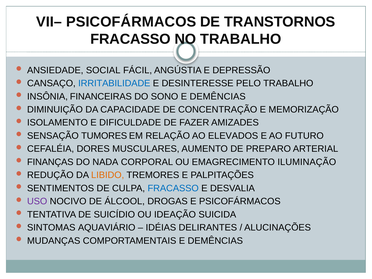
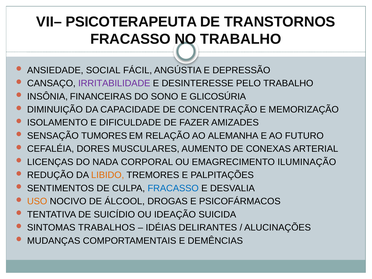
VII– PSICOFÁRMACOS: PSICOFÁRMACOS -> PSICOTERAPEUTA (131, 22)
IRRITABILIDADE colour: blue -> purple (114, 83)
SONO E DEMÊNCIAS: DEMÊNCIAS -> GLICOSÚRIA (218, 96)
ELEVADOS: ELEVADOS -> ALEMANHA (233, 136)
PREPARO: PREPARO -> CONEXAS (268, 149)
FINANÇAS: FINANÇAS -> LICENÇAS (50, 162)
USO colour: purple -> orange (37, 201)
AQUAVIÁRIO: AQUAVIÁRIO -> TRABALHOS (107, 228)
